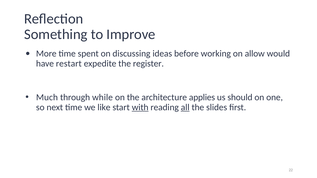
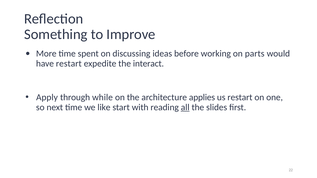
allow: allow -> parts (255, 54)
register: register -> interact (148, 64)
Much: Much -> Apply (47, 97)
us should: should -> restart (240, 97)
with underline: present -> none (140, 107)
